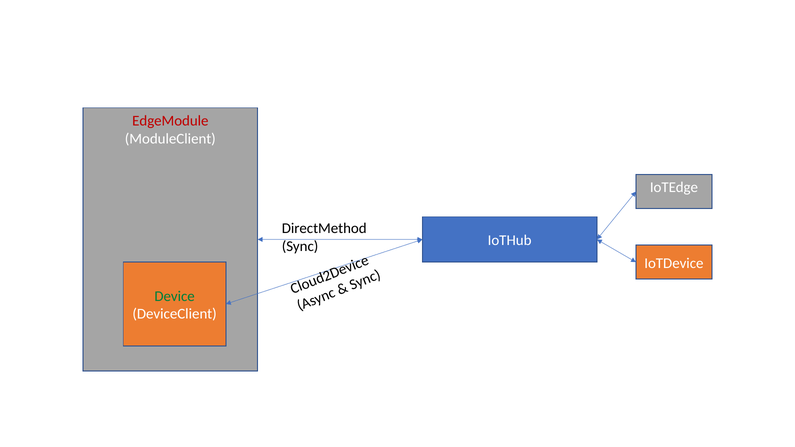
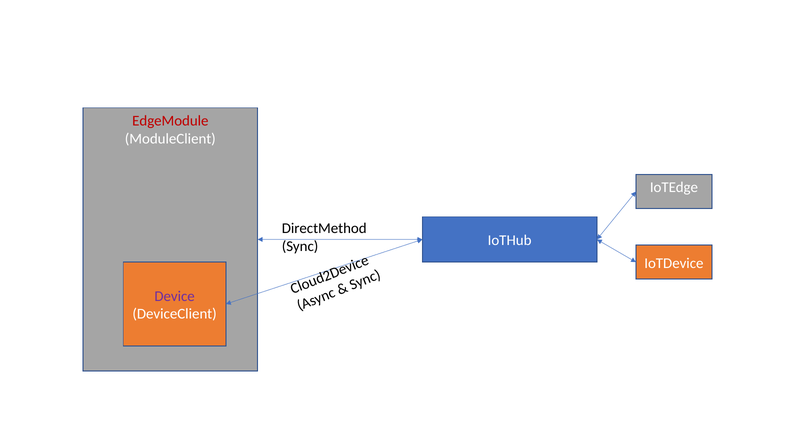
Device colour: green -> purple (175, 296)
